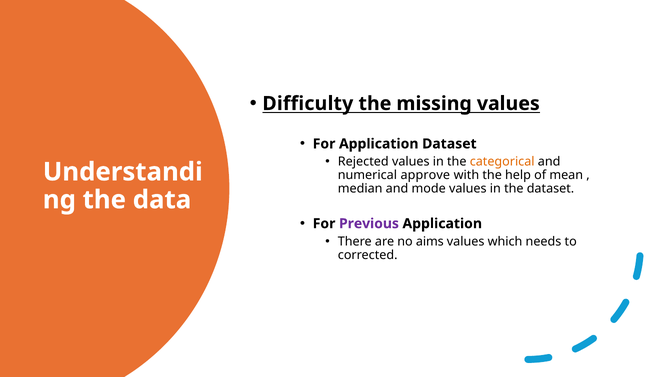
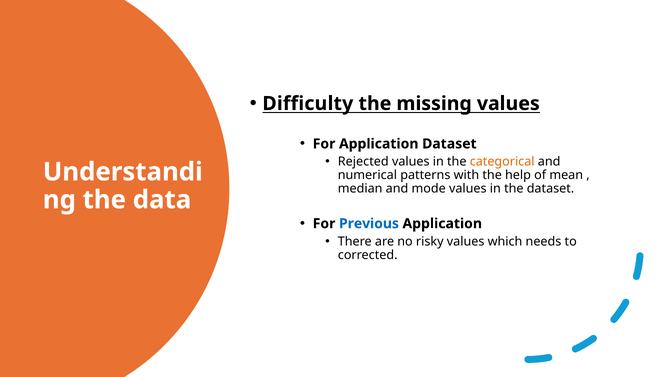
approve: approve -> patterns (425, 175)
Previous colour: purple -> blue (369, 224)
aims: aims -> risky (430, 242)
